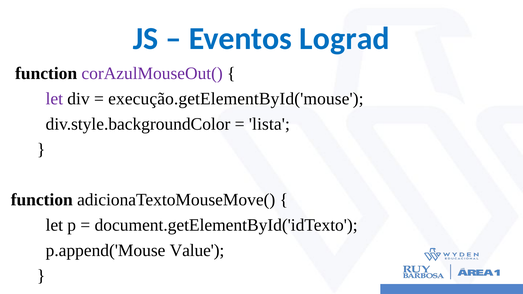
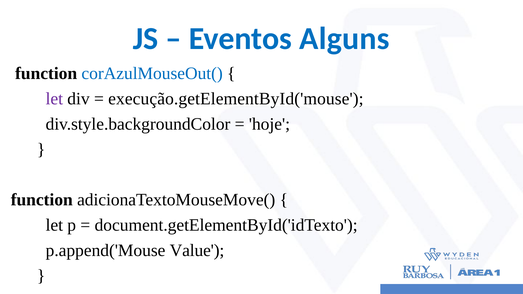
Lograd: Lograd -> Alguns (344, 39)
corAzulMouseOut( colour: purple -> blue (152, 74)
lista: lista -> hoje (269, 124)
